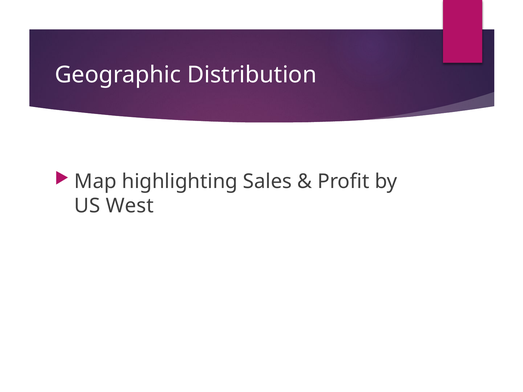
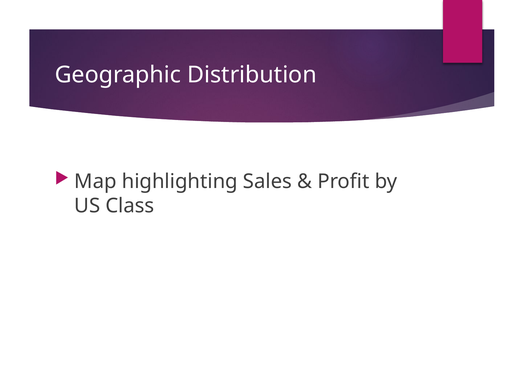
West: West -> Class (130, 206)
